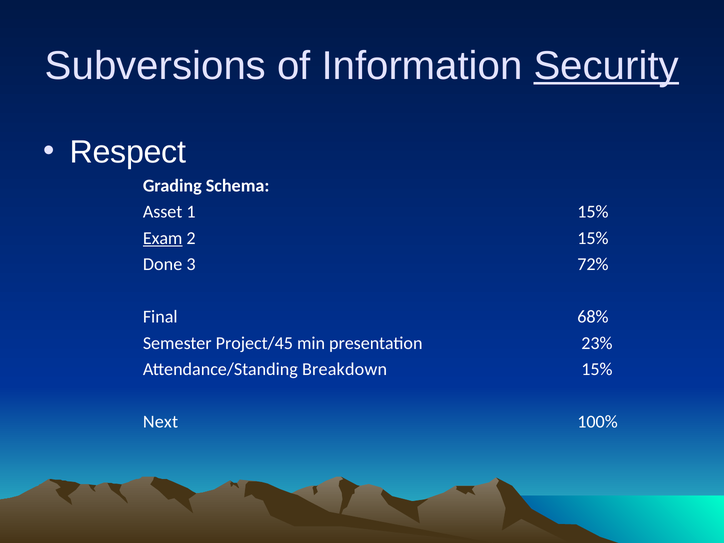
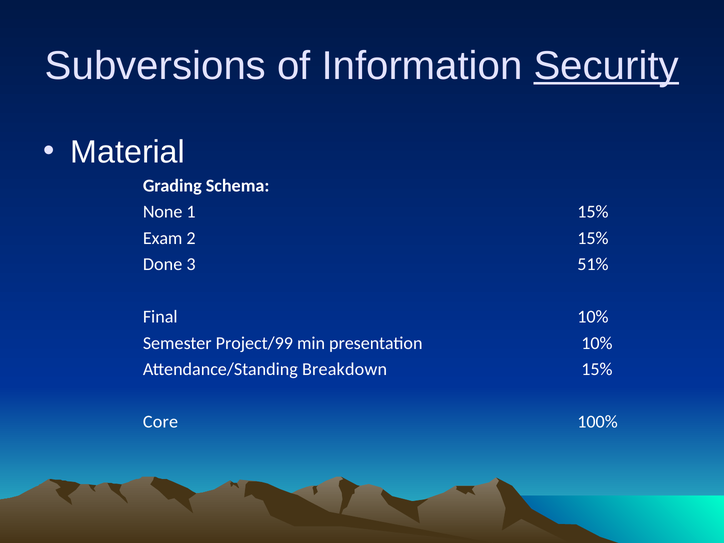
Respect: Respect -> Material (128, 152)
Asset: Asset -> None (163, 212)
Exam underline: present -> none (163, 238)
72%: 72% -> 51% (593, 264)
Final 68%: 68% -> 10% (593, 317)
Project/45: Project/45 -> Project/99 (254, 343)
presentation 23%: 23% -> 10% (597, 343)
Next: Next -> Core (161, 422)
